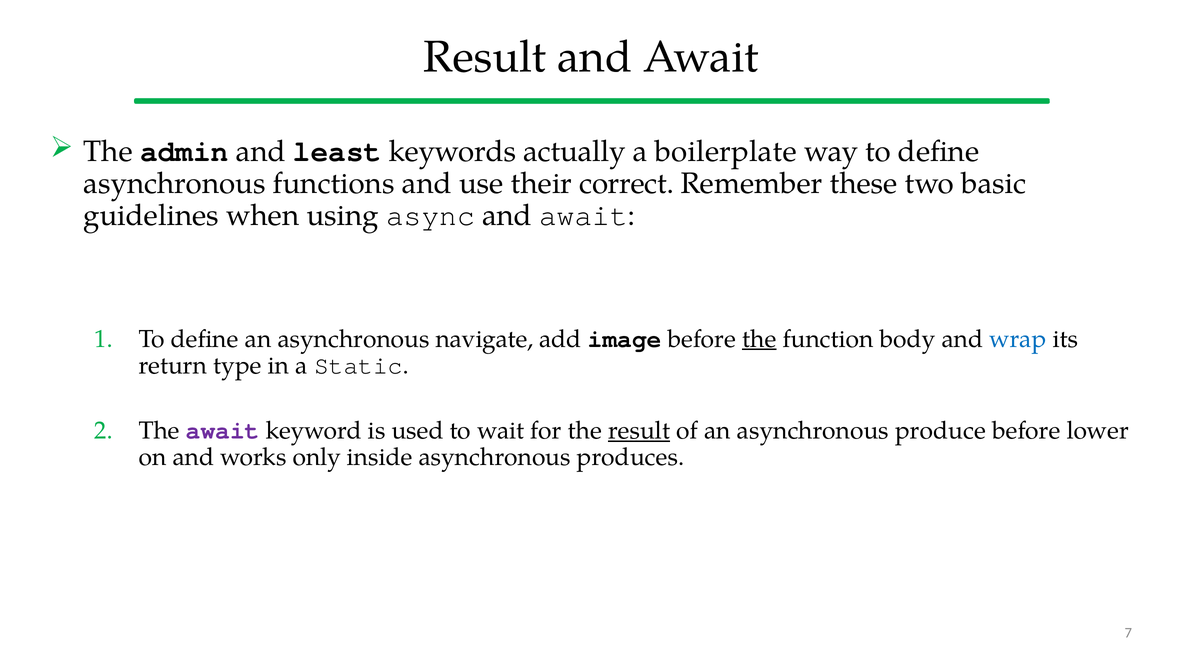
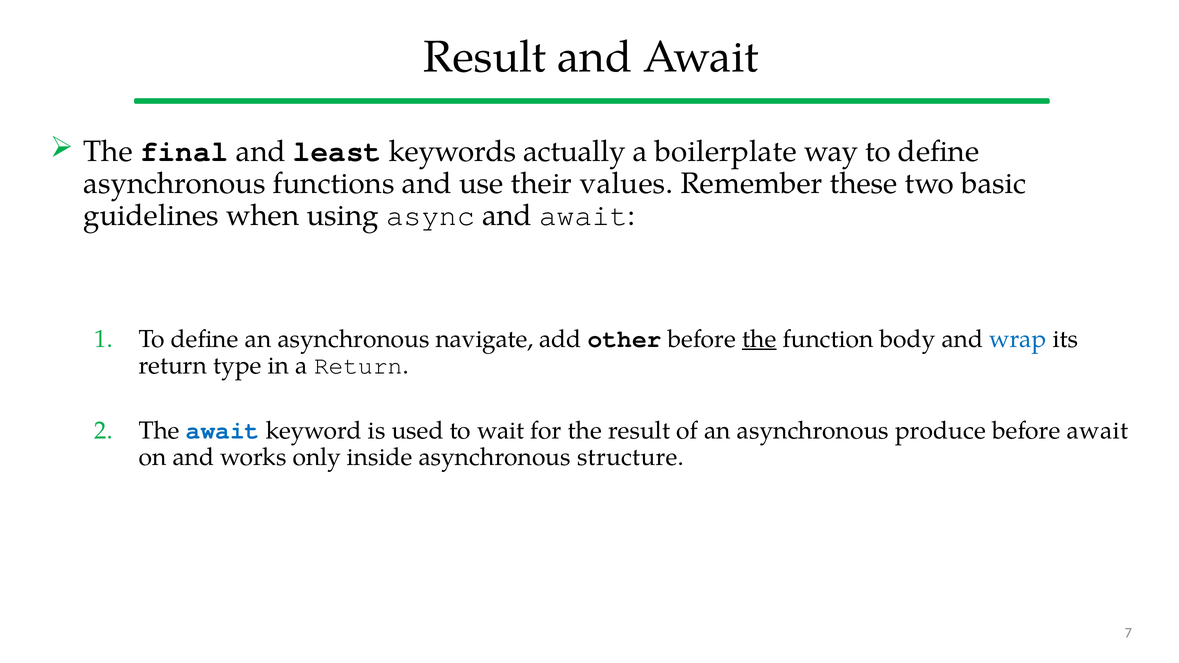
admin: admin -> final (184, 152)
correct: correct -> values (626, 184)
image: image -> other (625, 339)
a Static: Static -> Return (358, 366)
await colour: purple -> blue (223, 431)
result underline: present -> none (639, 431)
before lower: lower -> await (1097, 431)
produces: produces -> structure (631, 458)
